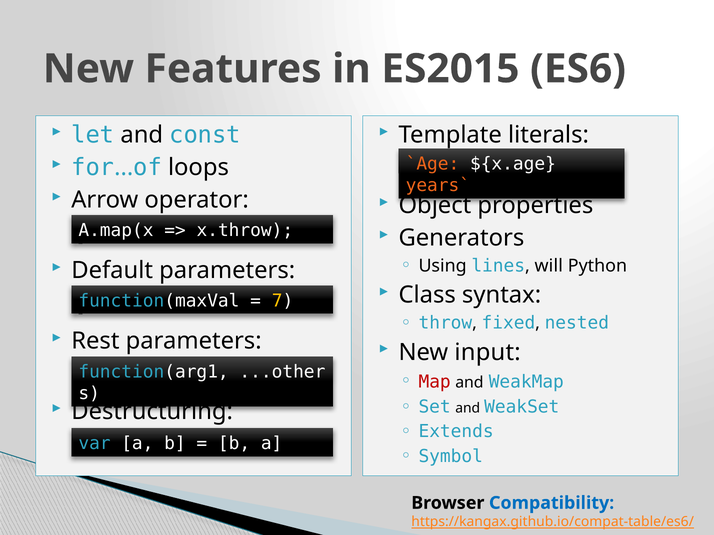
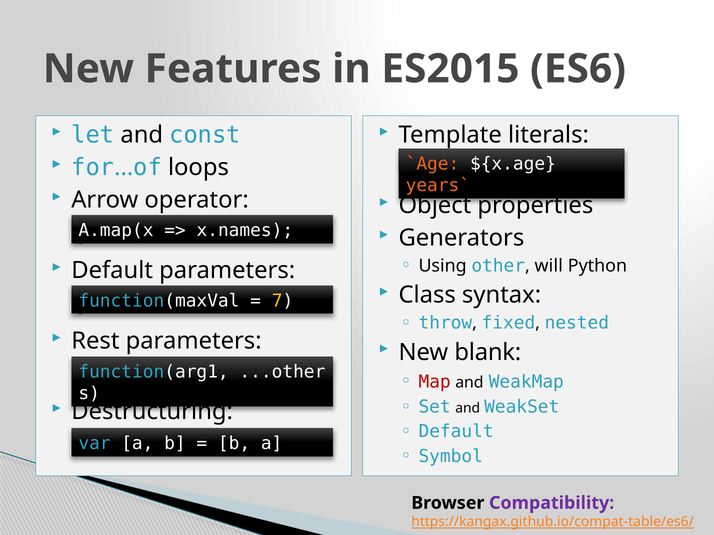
x.throw: x.throw -> x.names (245, 231)
lines: lines -> other (498, 266)
input: input -> blank (488, 353)
Extends: Extends -> Default (456, 432)
Compatibility colour: blue -> purple (552, 503)
